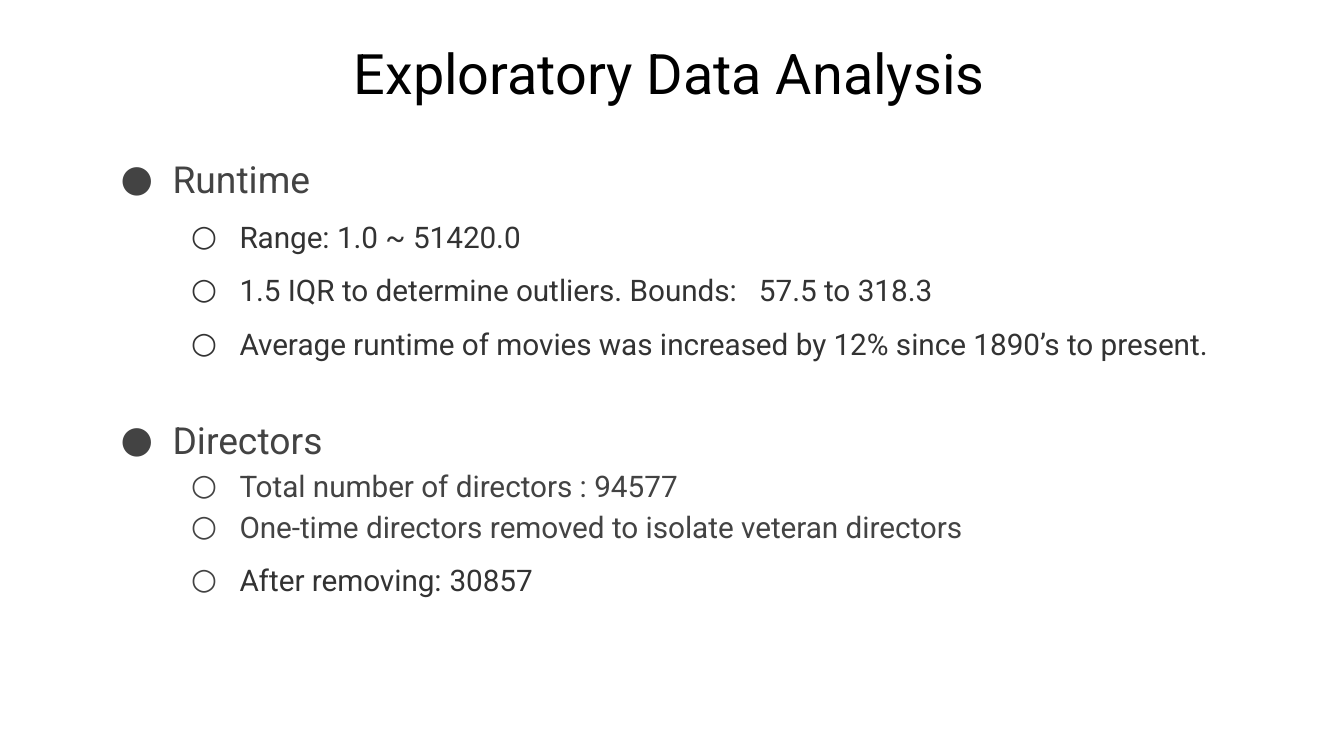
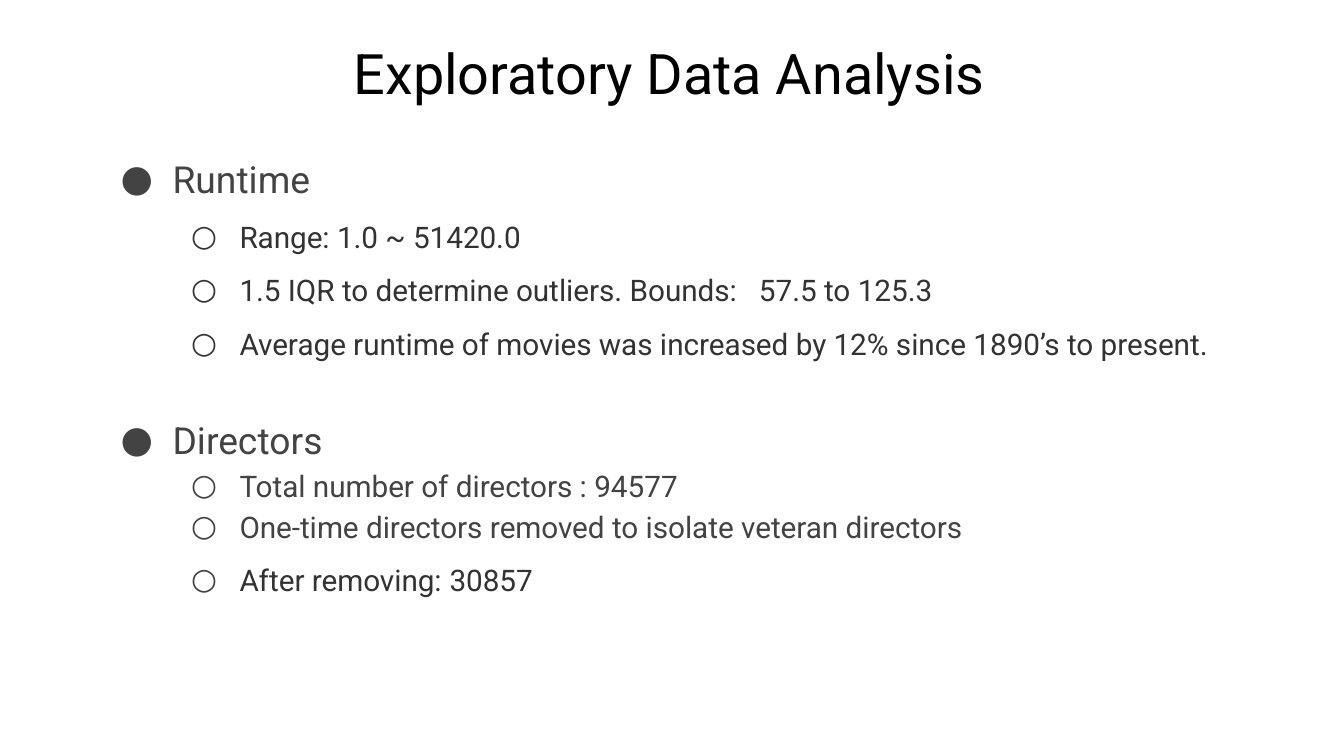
318.3: 318.3 -> 125.3 (895, 292)
